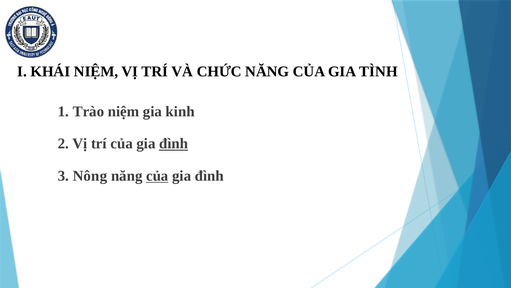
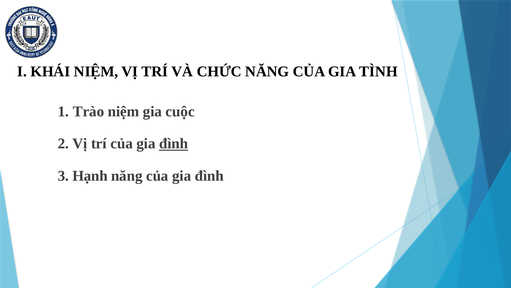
kinh: kinh -> cuộc (180, 111)
Nông: Nông -> Hạnh (90, 176)
của underline: present -> none (157, 176)
